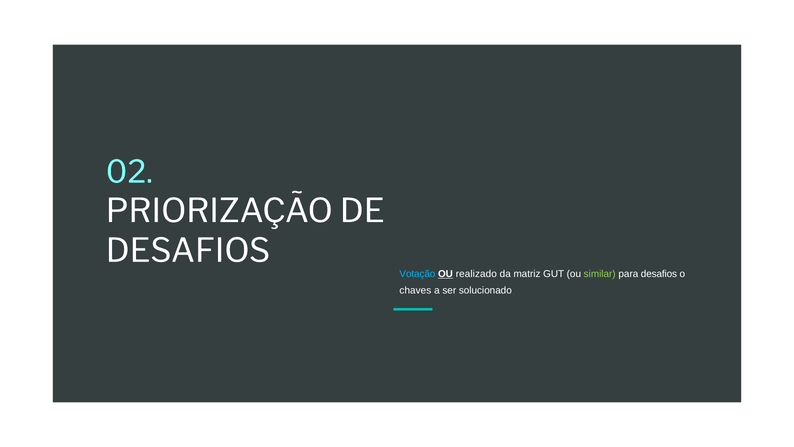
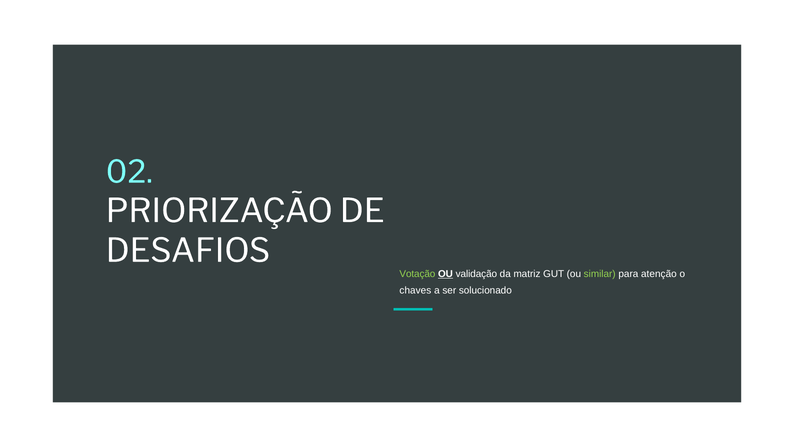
Votação colour: light blue -> light green (417, 274)
realizado: realizado -> validação (476, 274)
para desafios: desafios -> atenção (659, 274)
